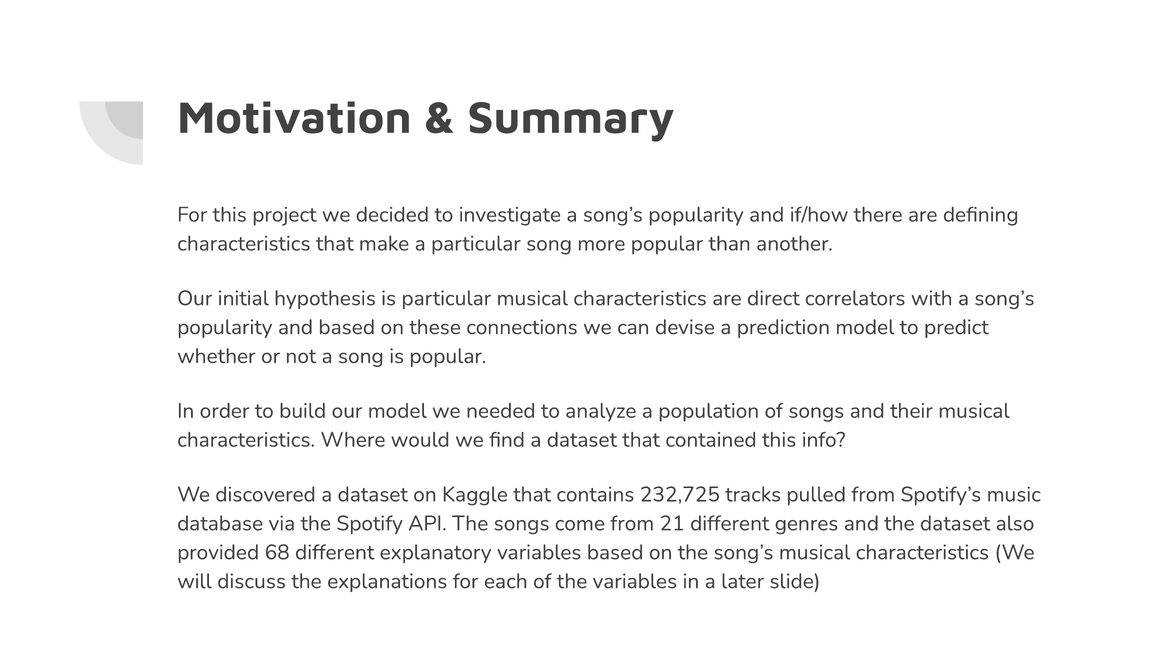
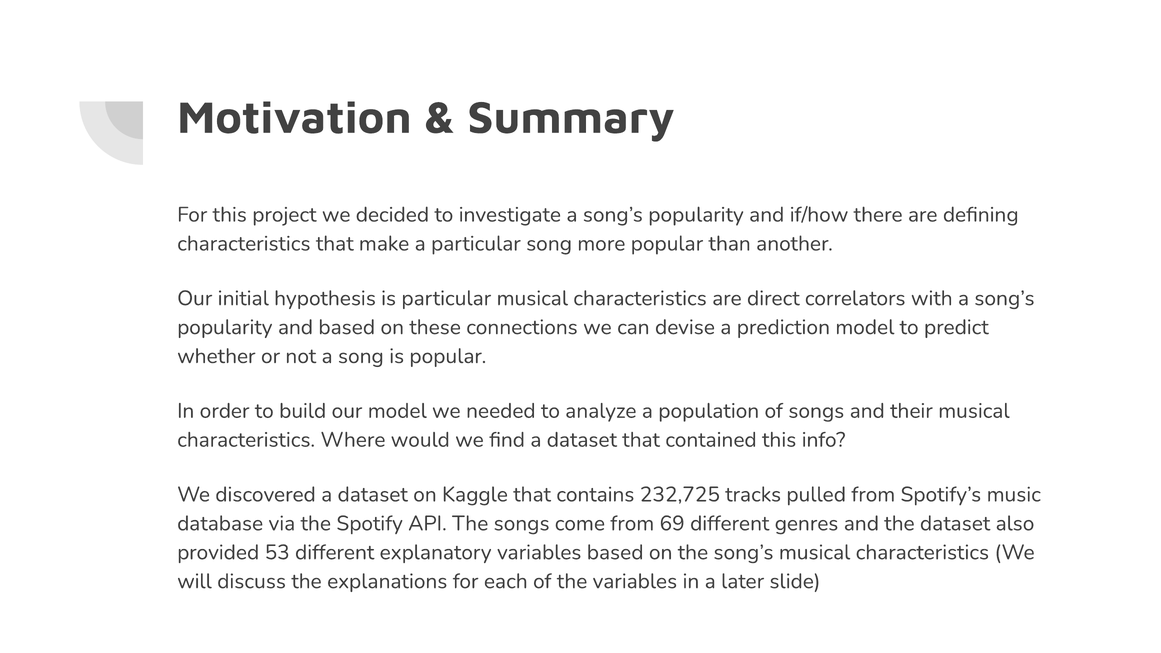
21: 21 -> 69 (672, 523)
68: 68 -> 53 (277, 552)
